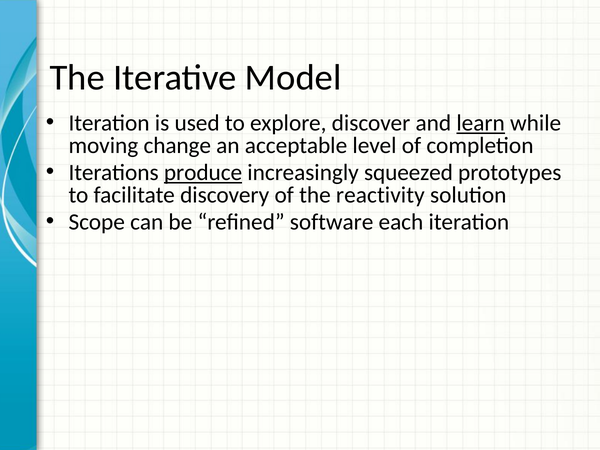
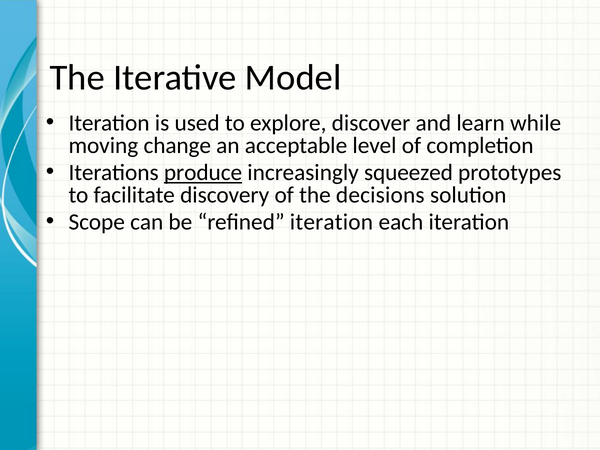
learn underline: present -> none (481, 123)
reactivity: reactivity -> decisions (380, 195)
refined software: software -> iteration (331, 222)
